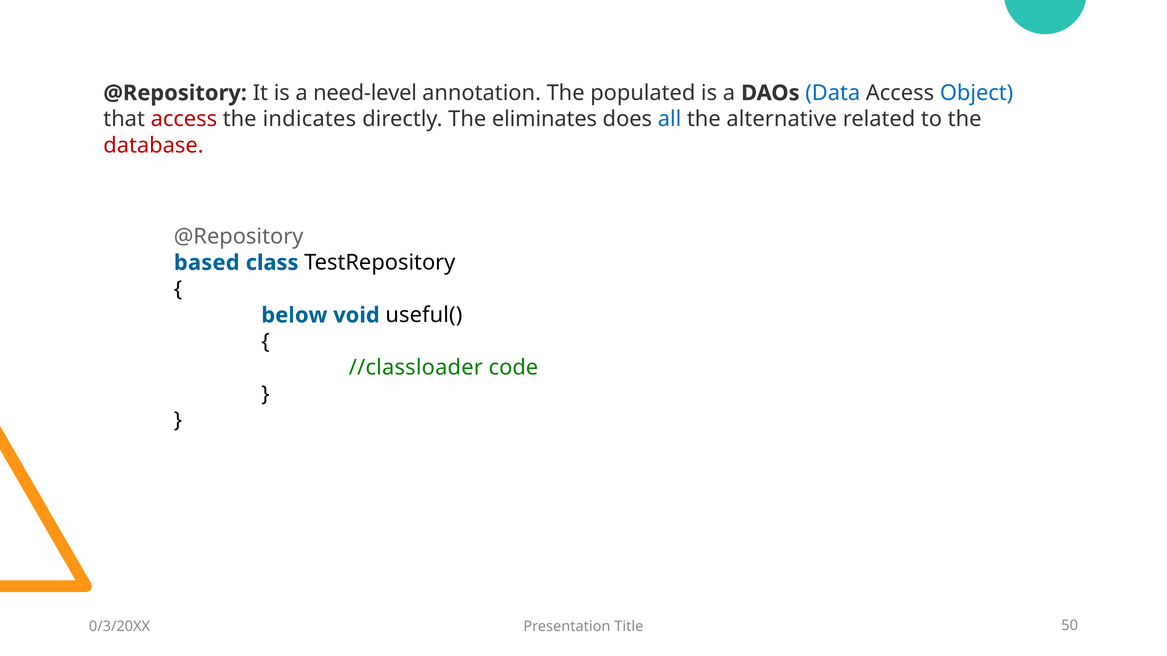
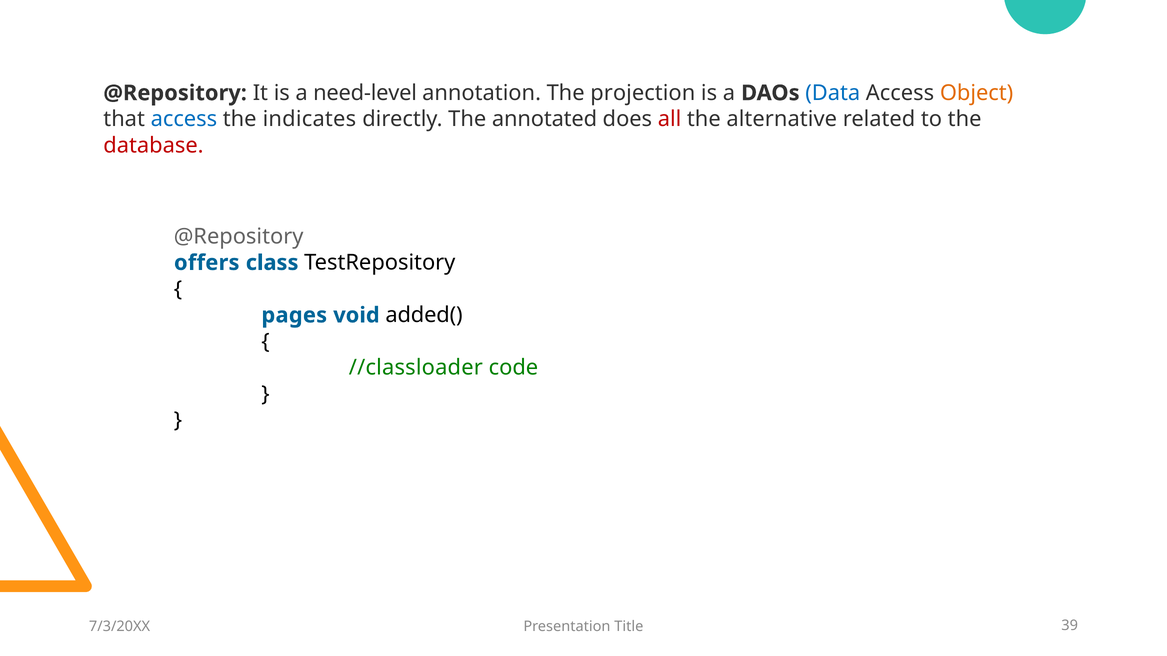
populated: populated -> projection (643, 93)
Object colour: blue -> orange (977, 93)
access colour: red -> blue (184, 119)
eliminates: eliminates -> annotated (545, 119)
all colour: blue -> red (670, 119)
based: based -> offers (207, 263)
below: below -> pages (294, 315)
useful(: useful( -> added( (424, 315)
0/3/20XX: 0/3/20XX -> 7/3/20XX (120, 627)
50: 50 -> 39 (1070, 626)
